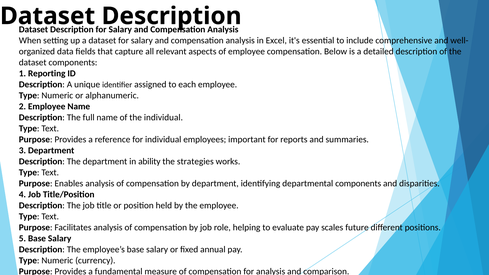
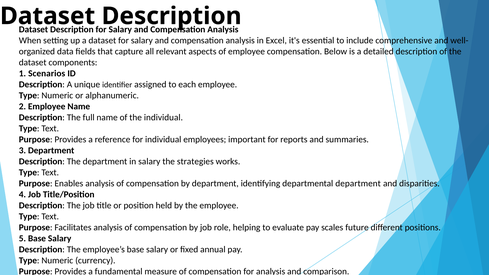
Reporting: Reporting -> Scenarios (47, 73)
in ability: ability -> salary (149, 161)
departmental components: components -> department (358, 183)
